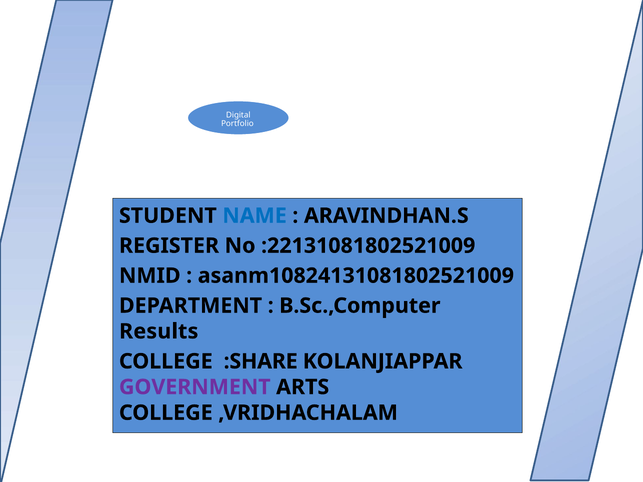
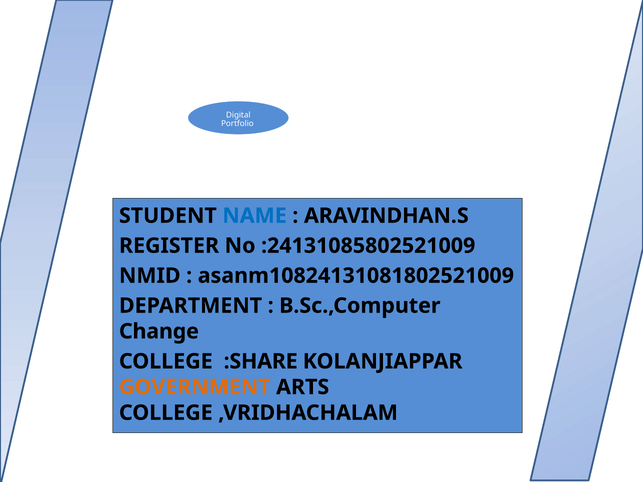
:22131081802521009: :22131081802521009 -> :24131085802521009 (368, 246)
Results: Results -> Change (159, 332)
GOVERNMENT colour: purple -> orange (195, 387)
